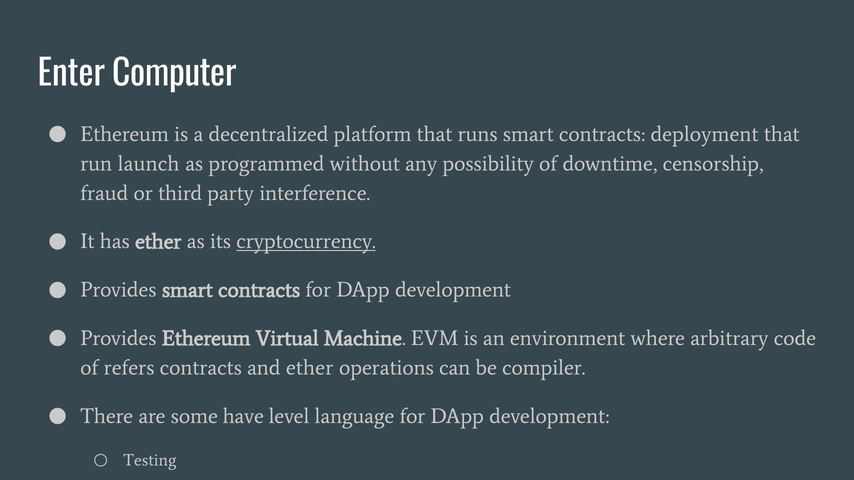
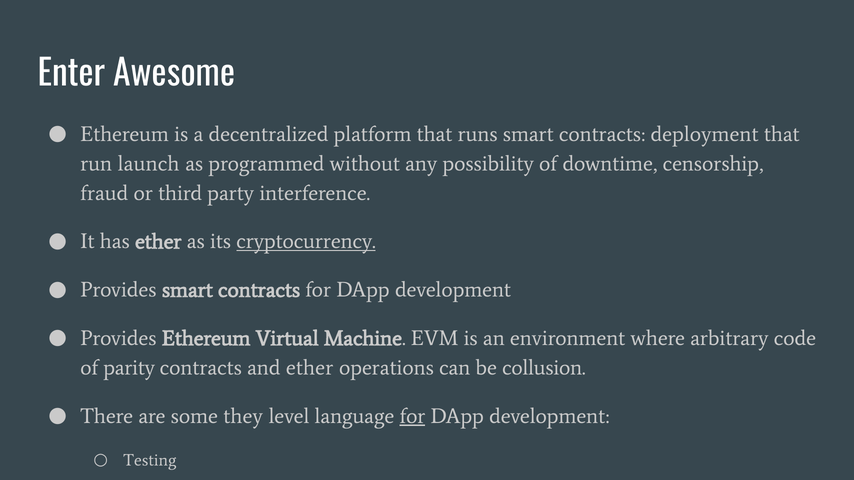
Computer: Computer -> Awesome (174, 74)
refers: refers -> parity (129, 368)
compiler: compiler -> collusion (544, 368)
have: have -> they (243, 416)
for underline: none -> present (413, 416)
